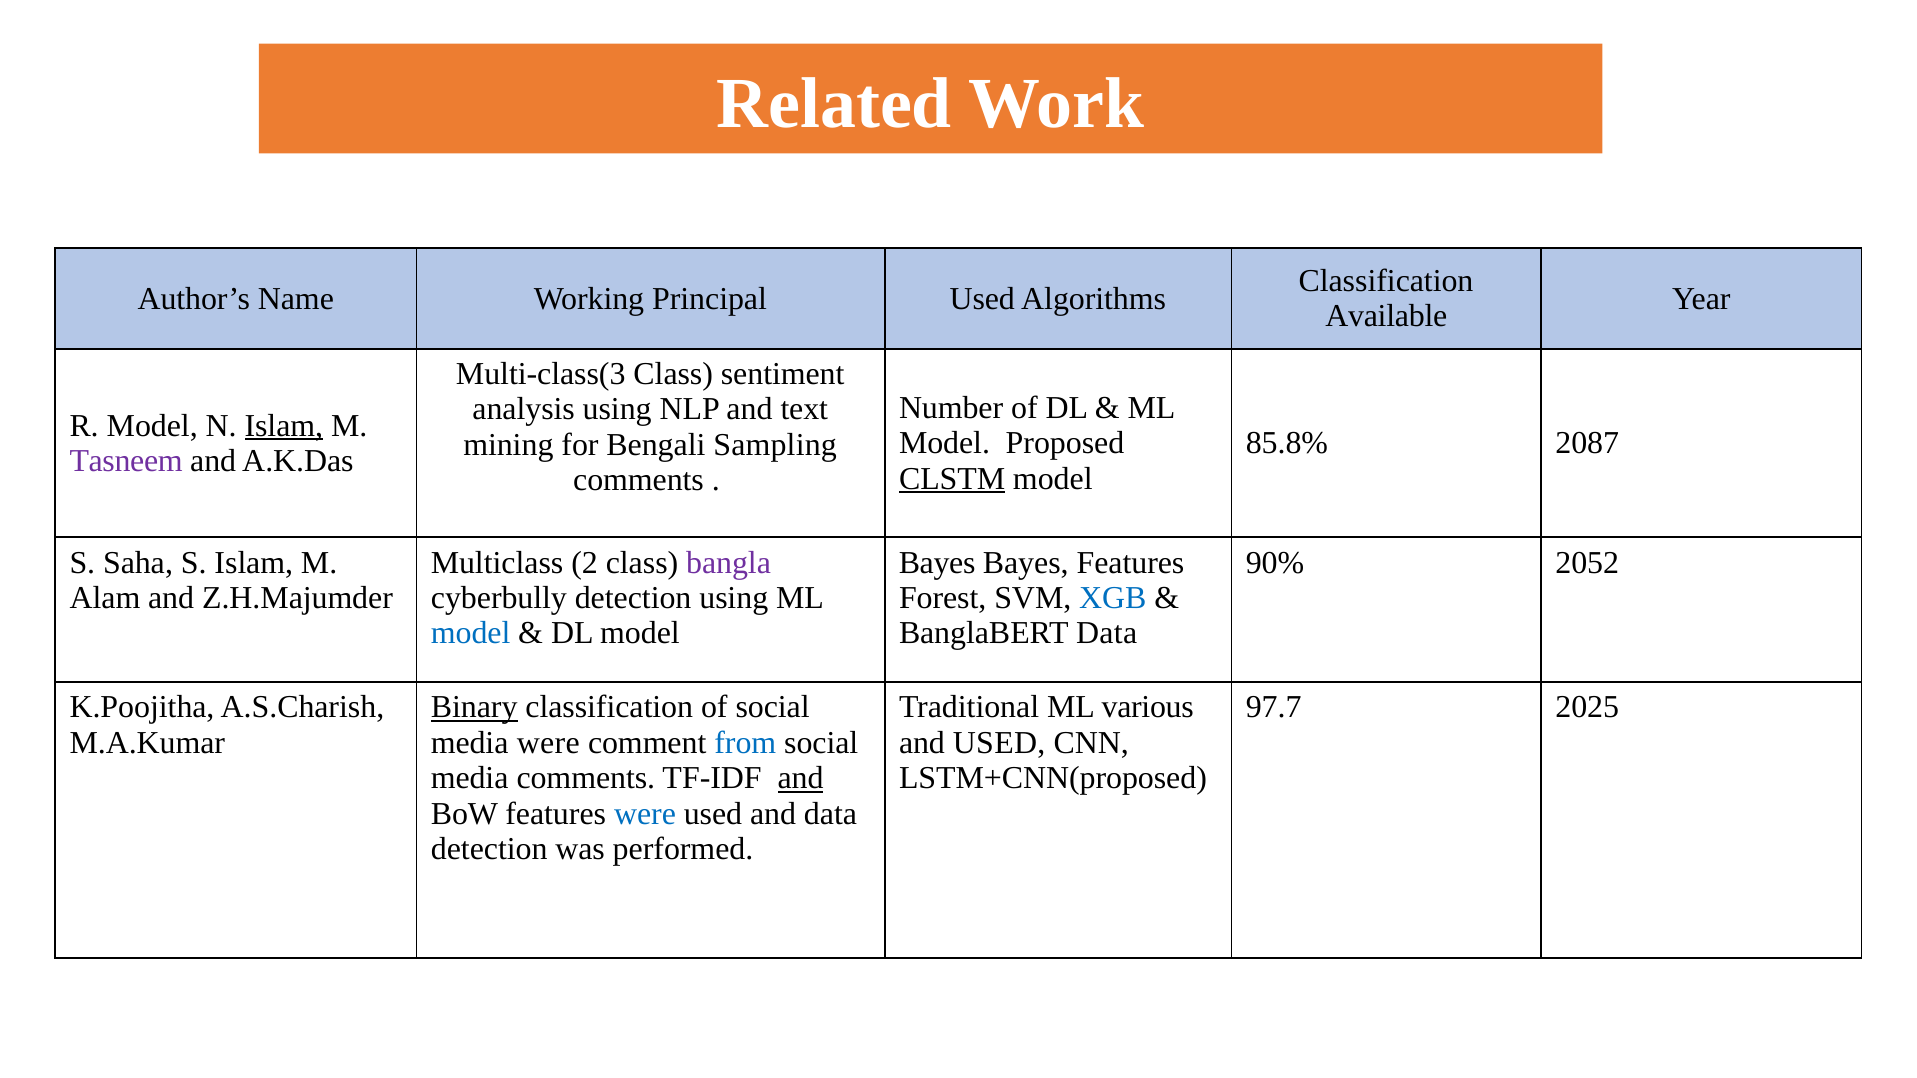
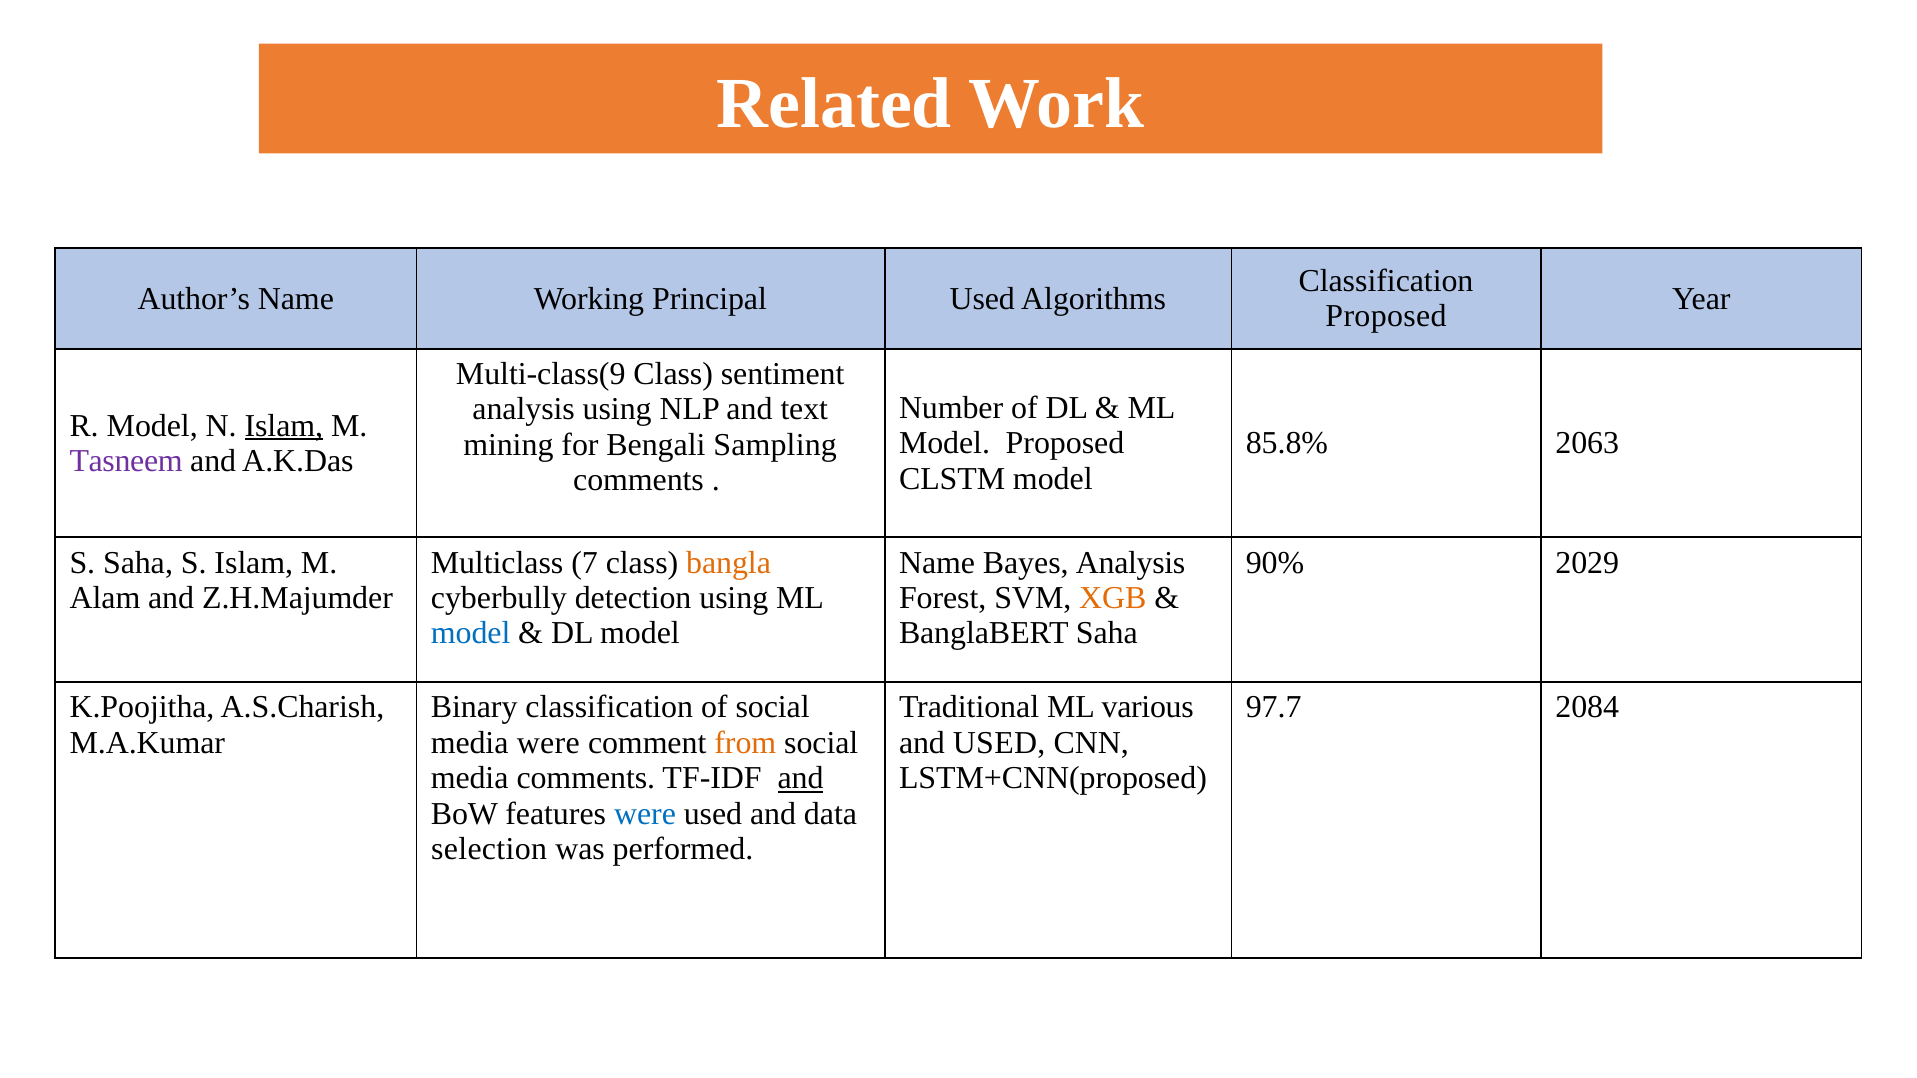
Available: Available -> Proposed (1386, 316)
Multi-class(3: Multi-class(3 -> Multi-class(9 (541, 374)
2087: 2087 -> 2063 (1587, 443)
CLSTM underline: present -> none (952, 479)
2: 2 -> 7 (585, 563)
bangla colour: purple -> orange (729, 563)
Bayes: Bayes -> Name (937, 563)
Bayes Features: Features -> Analysis (1131, 563)
2052: 2052 -> 2029 (1587, 563)
XGB colour: blue -> orange (1113, 598)
BanglaBERT Data: Data -> Saha (1107, 634)
Binary underline: present -> none (474, 707)
2025: 2025 -> 2084 (1587, 707)
from colour: blue -> orange (745, 743)
detection: detection -> selection (489, 849)
